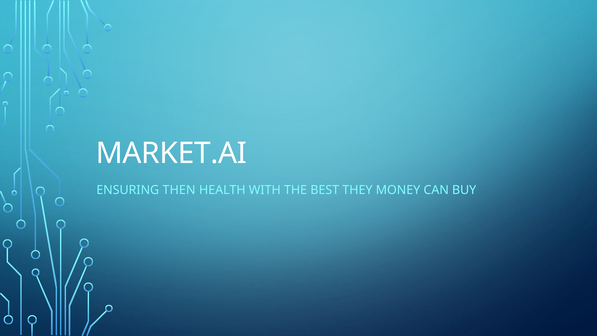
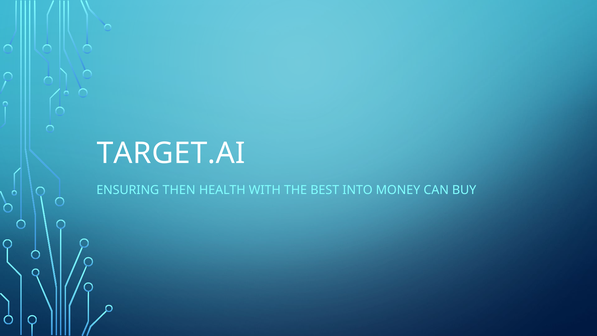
MARKET.AI: MARKET.AI -> TARGET.AI (171, 153)
THEY: THEY -> INTO (357, 190)
